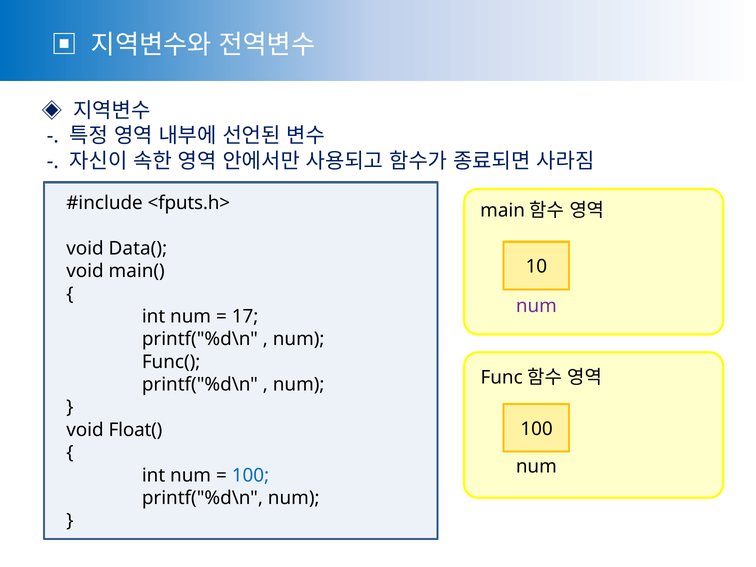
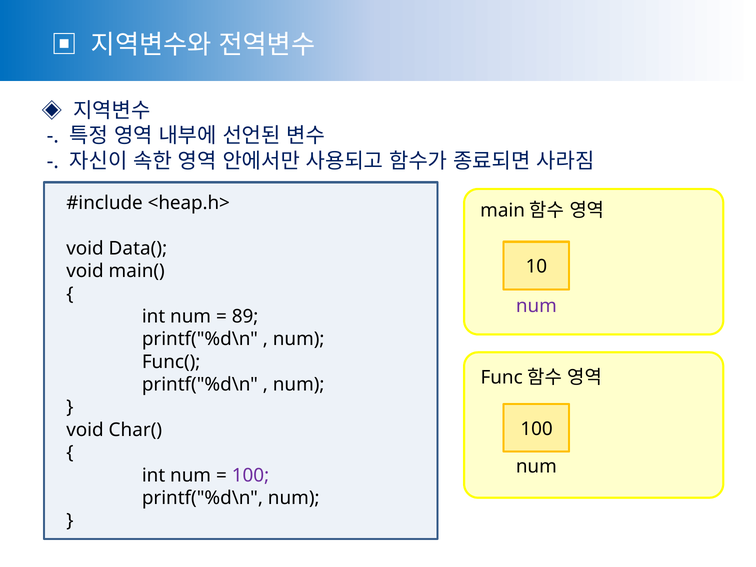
<fputs.h>: <fputs.h> -> <heap.h> (189, 203)
17: 17 -> 89 (245, 317)
Float(: Float( -> Char( (135, 430)
100 colour: blue -> purple (251, 475)
